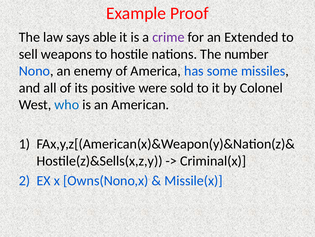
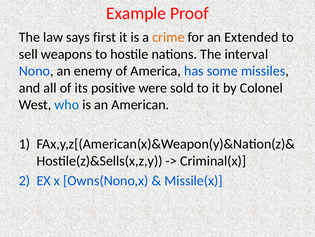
able: able -> first (105, 37)
crime colour: purple -> orange (168, 37)
number: number -> interval (246, 54)
